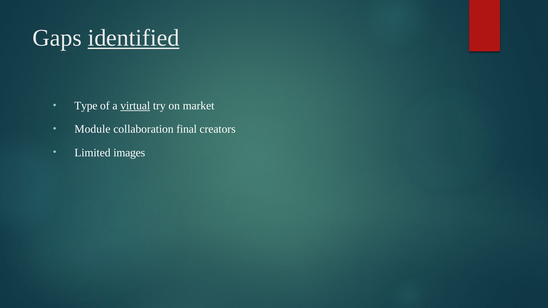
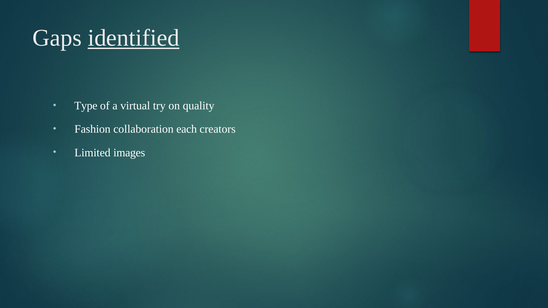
virtual underline: present -> none (135, 106)
market: market -> quality (199, 106)
Module: Module -> Fashion (92, 129)
final: final -> each (187, 129)
